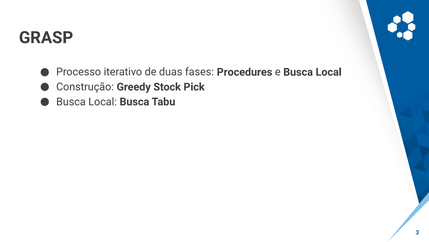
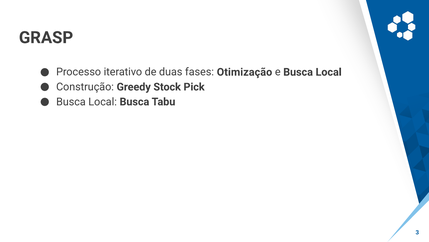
Procedures: Procedures -> Otimização (244, 72)
